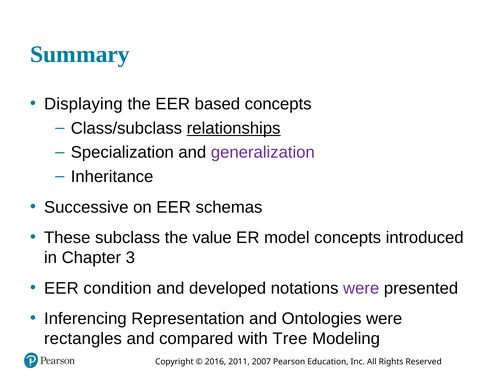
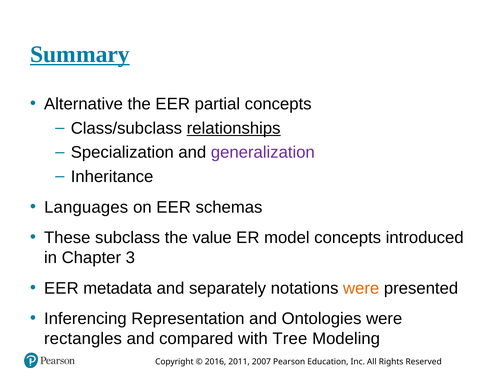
Summary underline: none -> present (80, 54)
Displaying: Displaying -> Alternative (83, 104)
based: based -> partial (217, 104)
Successive: Successive -> Languages (86, 207)
condition: condition -> metadata (118, 288)
developed: developed -> separately (228, 288)
were colour: purple -> orange (361, 288)
